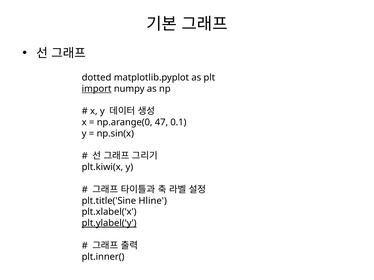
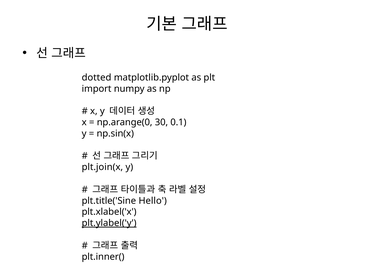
import underline: present -> none (97, 89)
47: 47 -> 30 (161, 123)
plt.kiwi(x: plt.kiwi(x -> plt.join(x (102, 167)
Hline: Hline -> Hello (153, 201)
